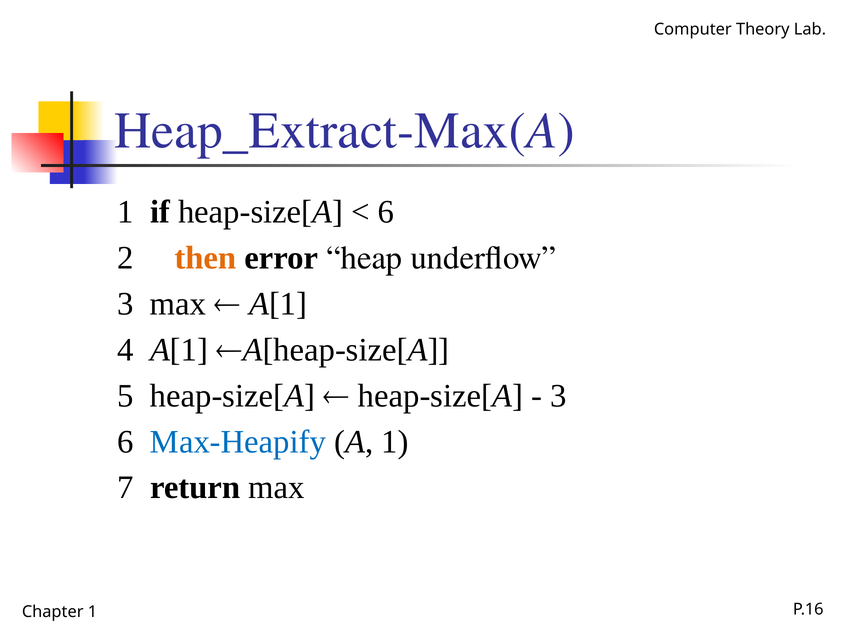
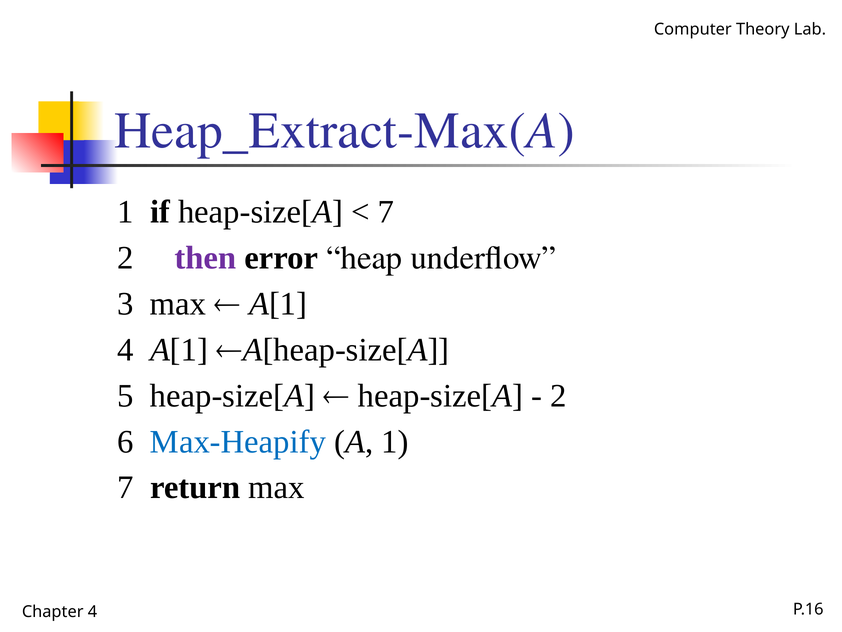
6: 6 -> 7 (386, 212)
then colour: orange -> purple (205, 258)
3: 3 -> 2 (558, 395)
Chapter 1: 1 -> 4 (93, 612)
